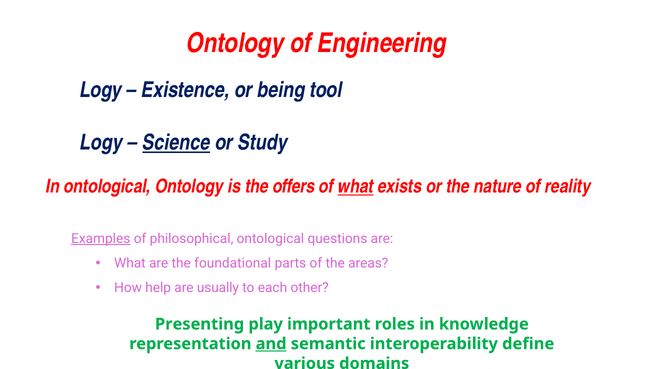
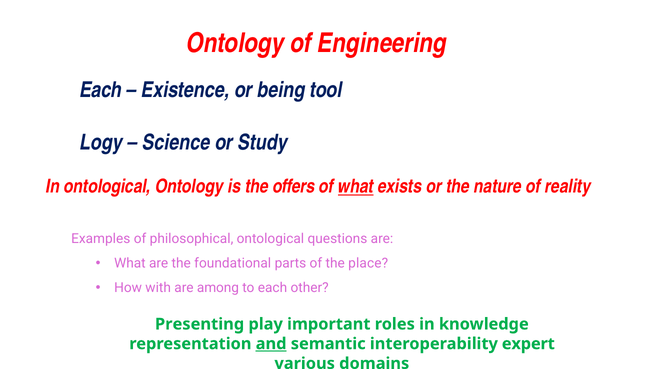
Logy: Logy -> Each (101, 90)
Science underline: present -> none (176, 143)
Examples underline: present -> none (101, 238)
areas: areas -> place (368, 263)
help: help -> with (158, 287)
usually: usually -> among (218, 287)
define: define -> expert (528, 343)
